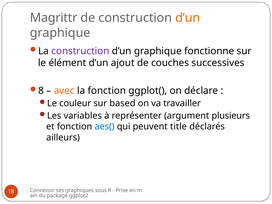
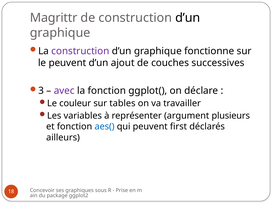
d’un colour: orange -> black (188, 18)
le élément: élément -> peuvent (67, 63)
8: 8 -> 3 (41, 91)
avec colour: orange -> purple (64, 91)
based: based -> tables (122, 103)
title: title -> first (178, 127)
